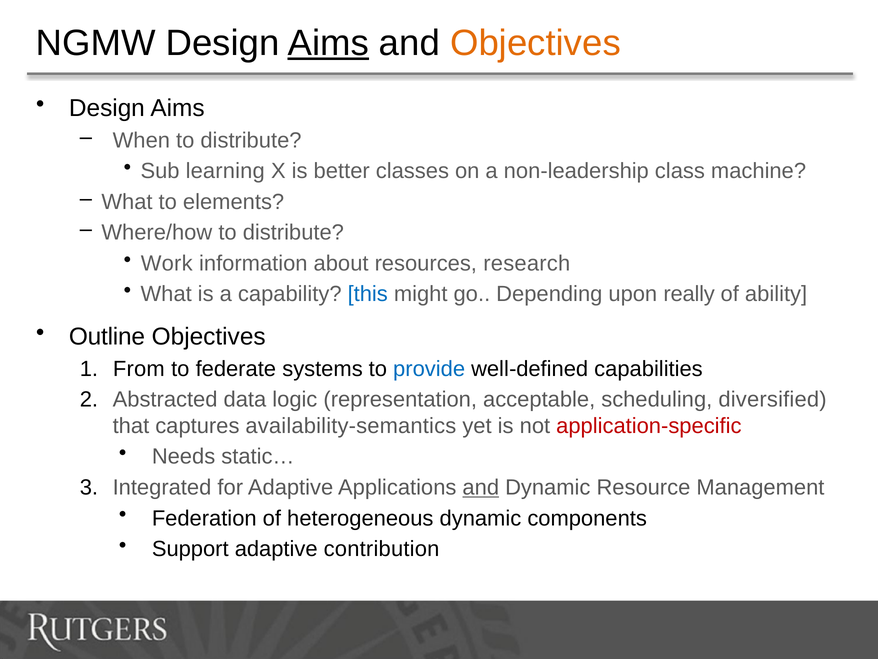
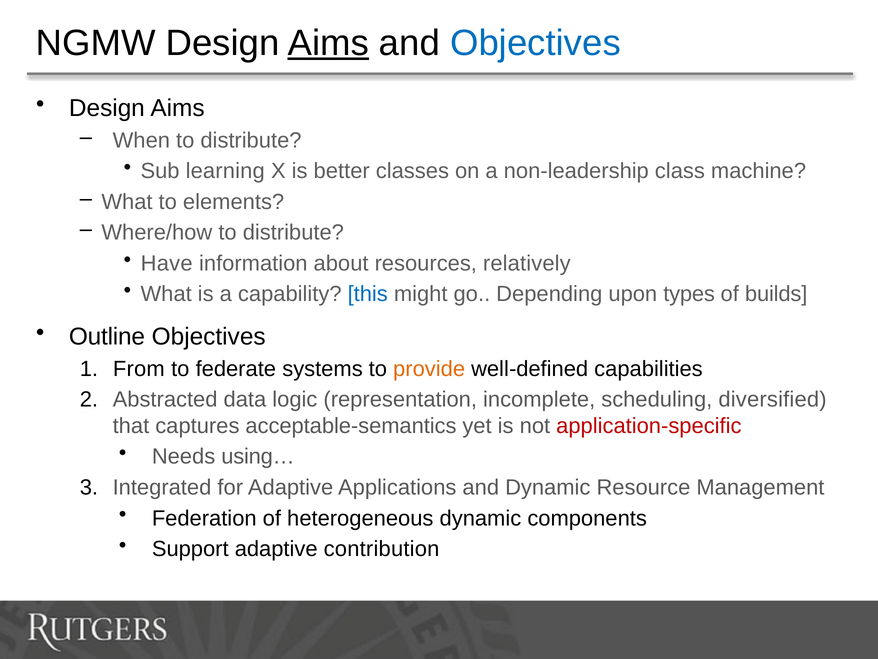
Objectives colour: orange -> blue (536, 43)
Work: Work -> Have (167, 263)
research: research -> relatively (527, 263)
really: really -> types (689, 294)
ability: ability -> builds (776, 294)
provide colour: blue -> orange (429, 369)
acceptable: acceptable -> incomplete (539, 399)
availability-semantics: availability-semantics -> acceptable-semantics (351, 426)
static…: static… -> using… (258, 456)
and underline: present -> none (481, 487)
